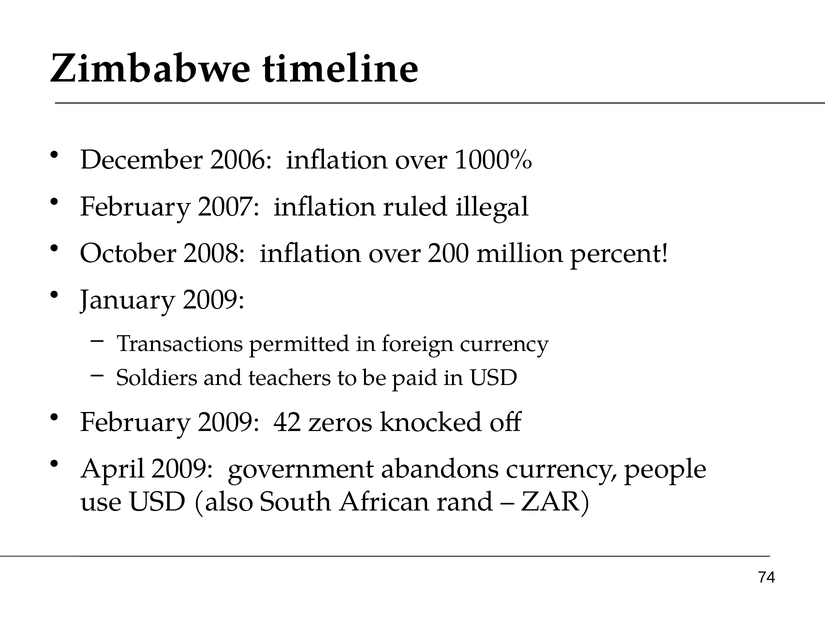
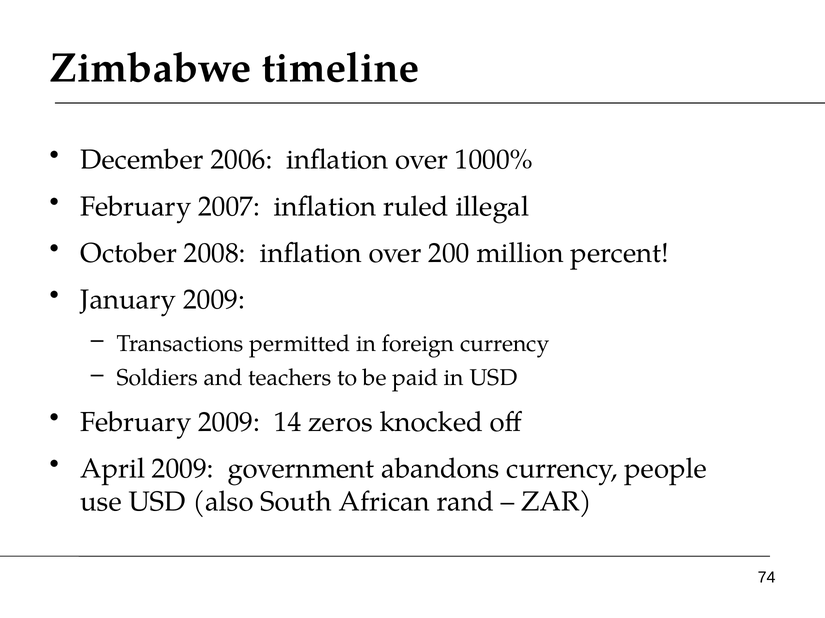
42: 42 -> 14 (288, 423)
